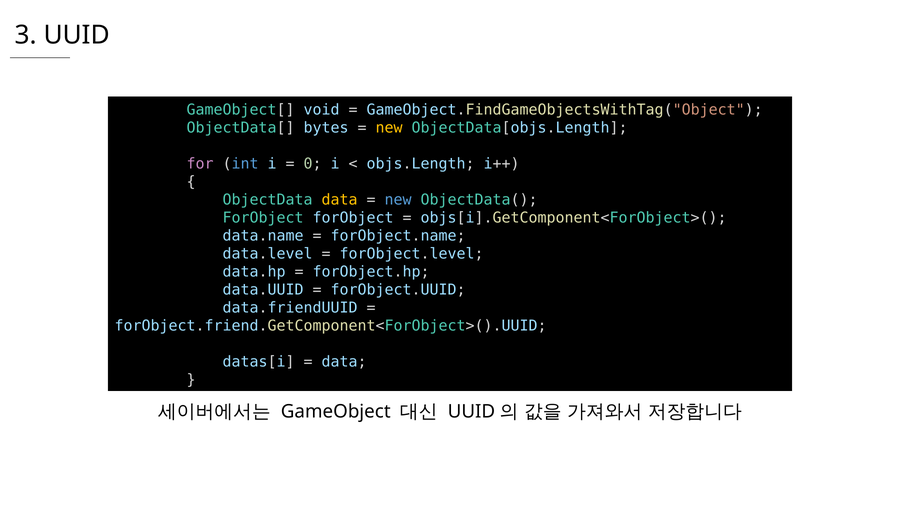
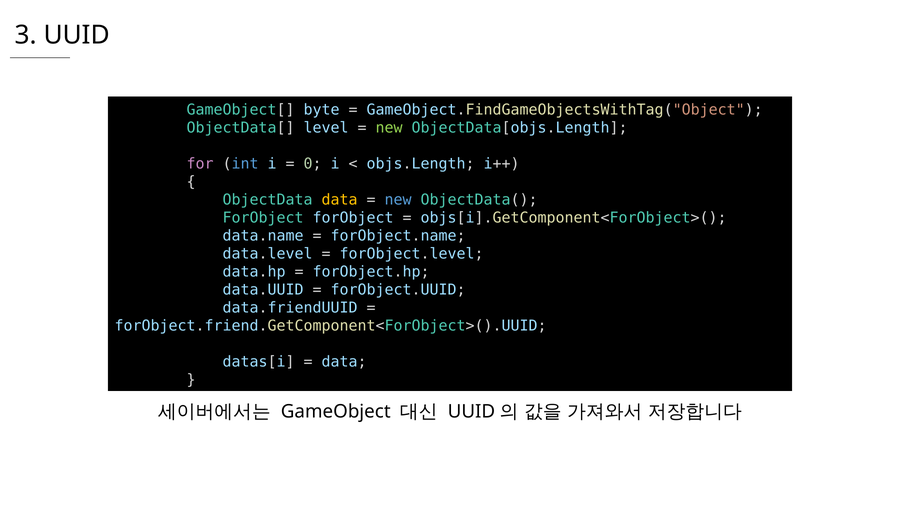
void: void -> byte (322, 110)
bytes: bytes -> level (326, 128)
new colour: yellow -> light green (389, 128)
